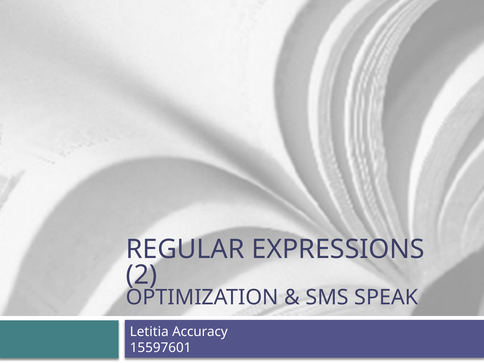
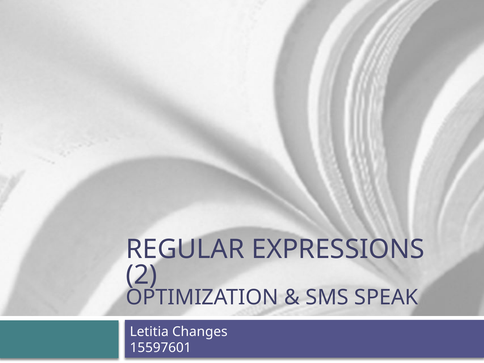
Accuracy: Accuracy -> Changes (200, 332)
